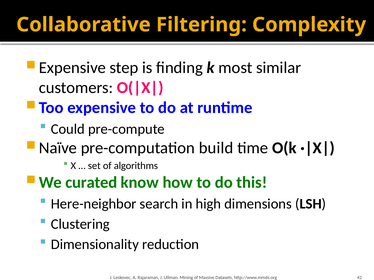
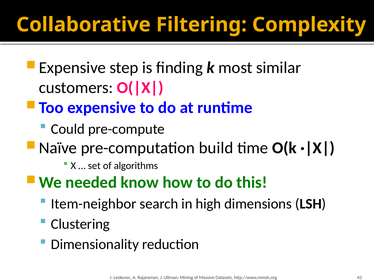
curated: curated -> needed (91, 183)
Here-neighbor: Here-neighbor -> Item-neighbor (94, 204)
